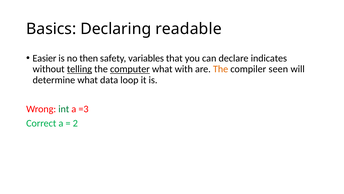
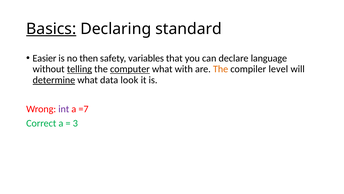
Basics underline: none -> present (51, 29)
readable: readable -> standard (189, 29)
indicates: indicates -> language (269, 58)
seen: seen -> level (278, 69)
determine underline: none -> present (54, 80)
loop: loop -> look (129, 80)
int colour: green -> purple (64, 109)
=3: =3 -> =7 (84, 109)
2: 2 -> 3 (75, 123)
